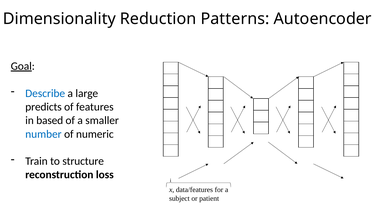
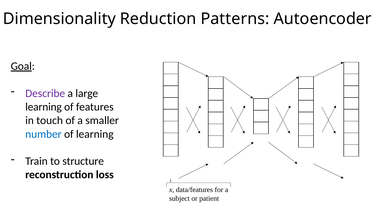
Describe colour: blue -> purple (45, 93)
predicts: predicts -> learning (44, 107)
based: based -> touch (50, 120)
of numeric: numeric -> learning (95, 134)
